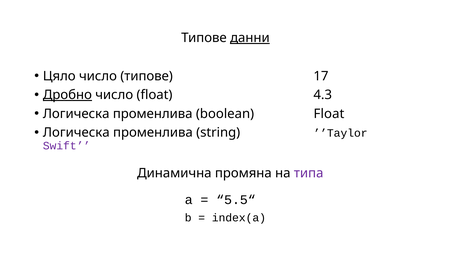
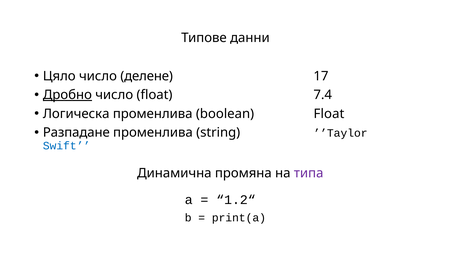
данни underline: present -> none (250, 38)
число типове: типове -> делене (147, 76)
4.3: 4.3 -> 7.4 (323, 95)
Логическa: Логическa -> Разпадане (76, 133)
Swift colour: purple -> blue (67, 146)
5.5“: 5.5“ -> 1.2“ (236, 200)
index(a: index(a -> print(a (239, 218)
